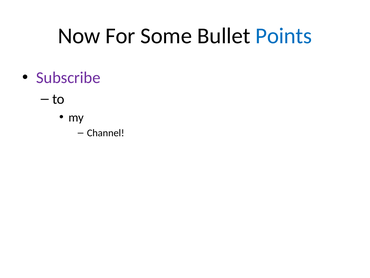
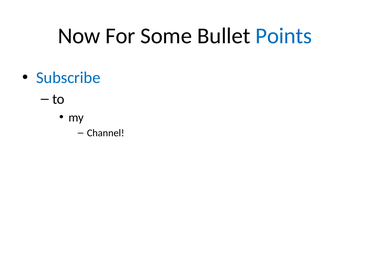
Subscribe colour: purple -> blue (68, 78)
